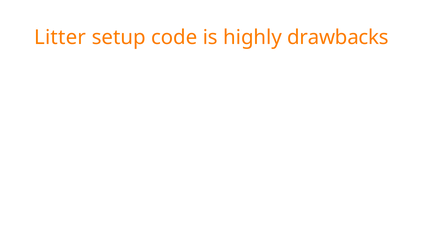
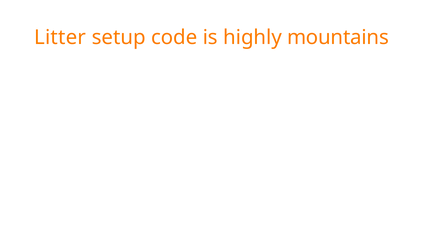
drawbacks: drawbacks -> mountains (338, 38)
